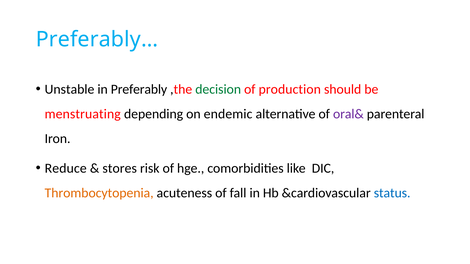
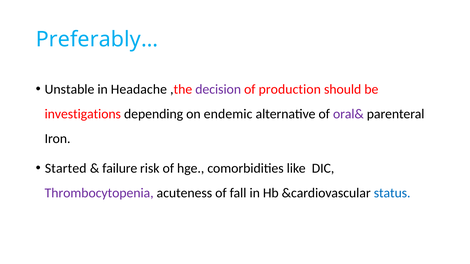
Preferably: Preferably -> Headache (139, 90)
decision colour: green -> purple (218, 90)
menstruating: menstruating -> investigations (83, 114)
Reduce: Reduce -> Started (66, 169)
stores: stores -> failure (120, 169)
Thrombocytopenia colour: orange -> purple (99, 193)
